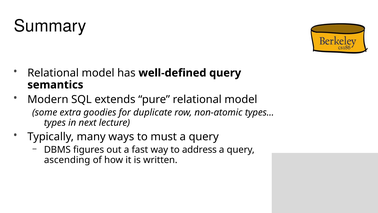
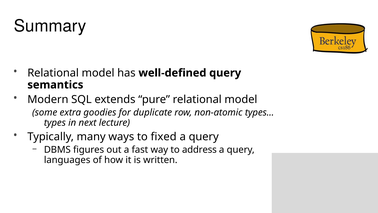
must: must -> fixed (164, 136)
ascending: ascending -> languages (67, 160)
